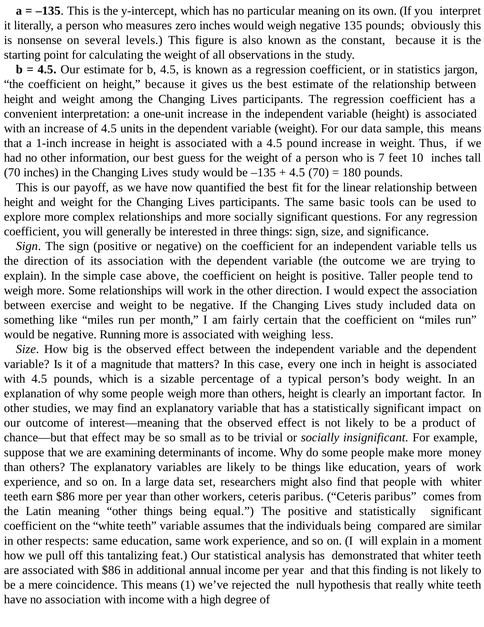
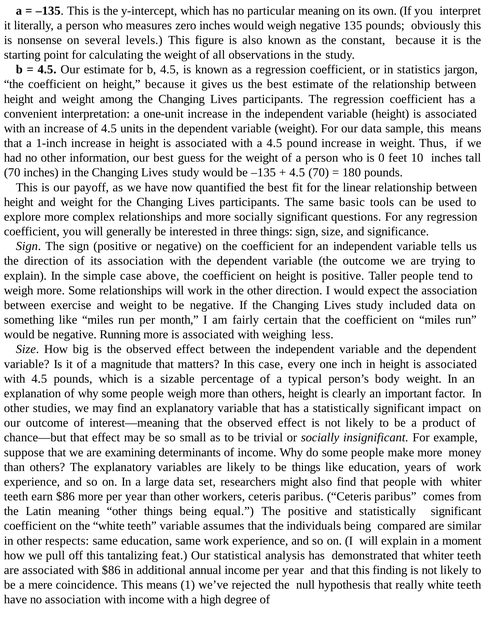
7: 7 -> 0 (381, 158)
